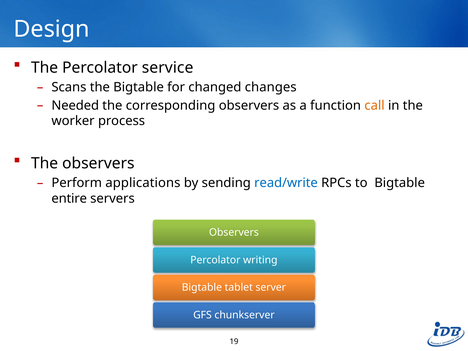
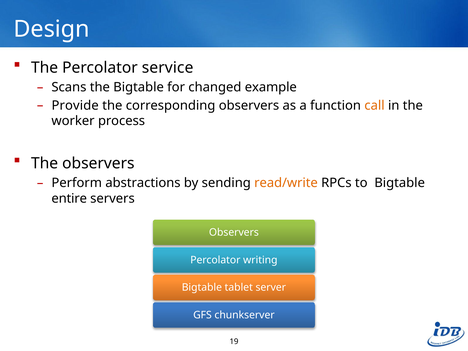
changes: changes -> example (271, 87)
Needed: Needed -> Provide (75, 105)
applications: applications -> abstractions (143, 183)
read/write colour: blue -> orange (286, 183)
